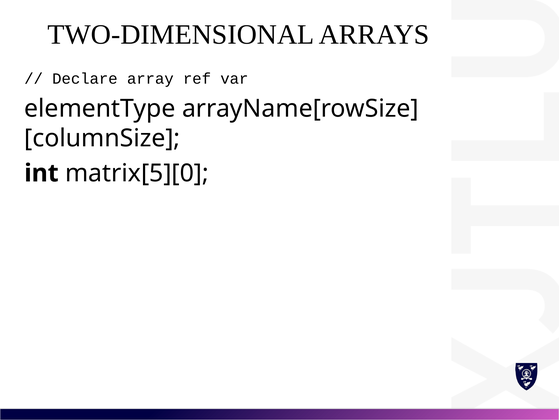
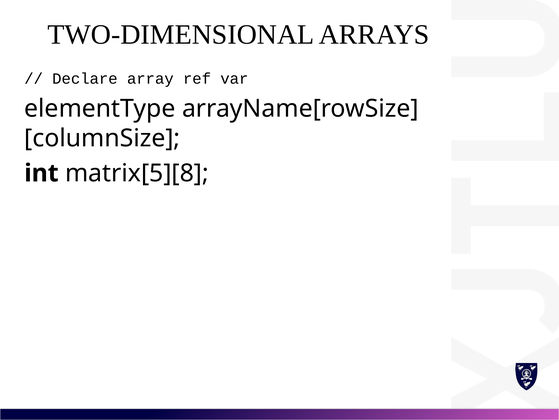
matrix[5][0: matrix[5][0 -> matrix[5][8 (137, 173)
